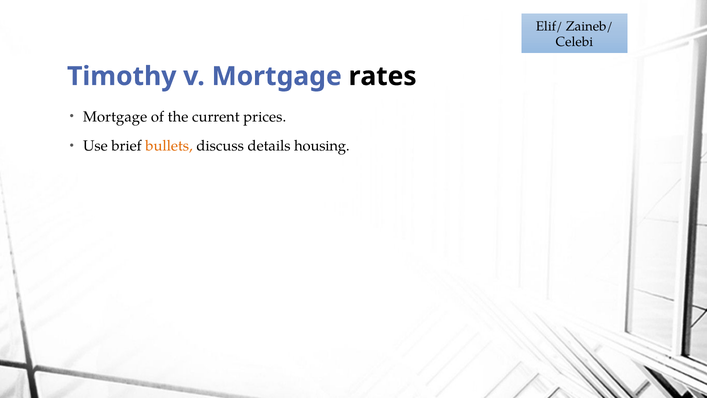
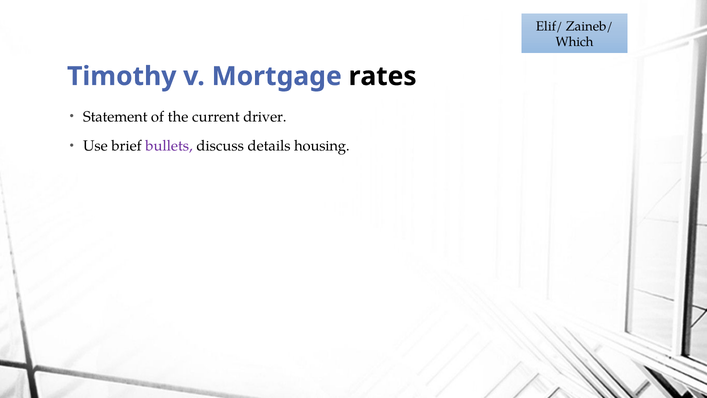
Celebi: Celebi -> Which (575, 42)
Mortgage: Mortgage -> Statement (115, 117)
prices: prices -> driver (265, 117)
bullets colour: orange -> purple (169, 146)
